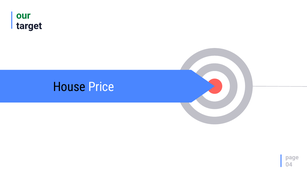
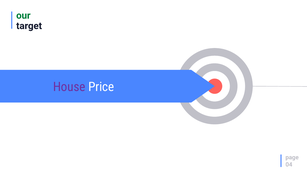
House colour: black -> purple (69, 87)
